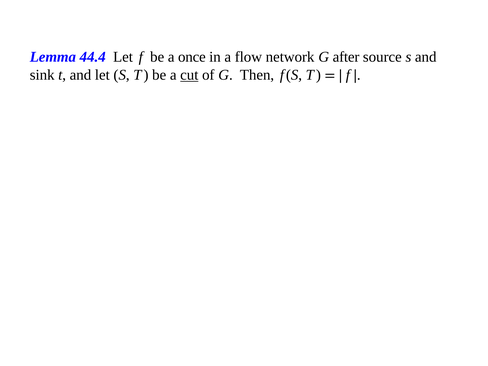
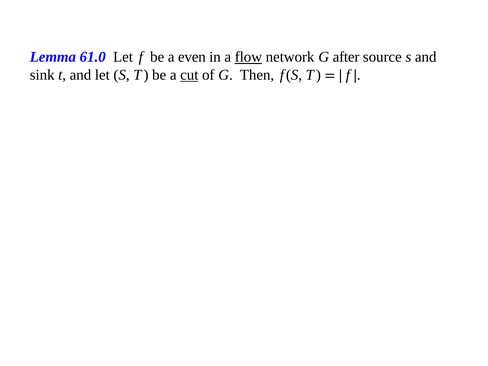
44.4: 44.4 -> 61.0 (93, 57)
once: once -> even (192, 57)
flow underline: none -> present (248, 57)
